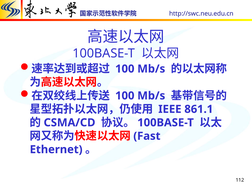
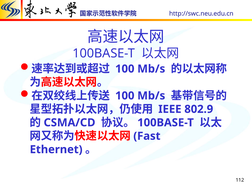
861.1: 861.1 -> 802.9 (199, 109)
